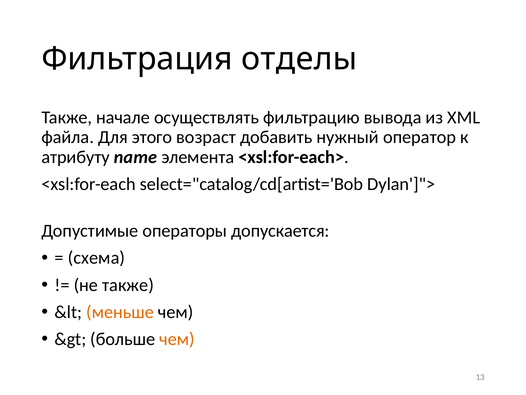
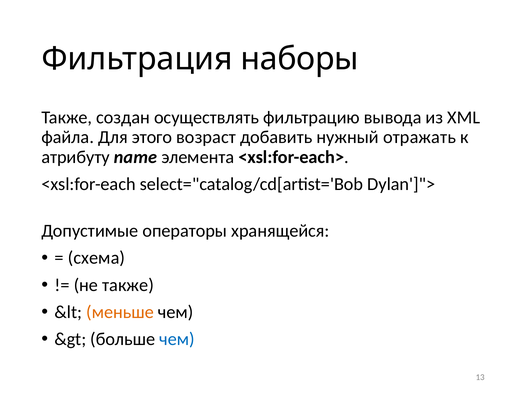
отделы: отделы -> наборы (300, 59)
начале: начале -> создан (123, 117)
оператор: оператор -> отражать (419, 137)
допускается: допускается -> хранящейся (280, 231)
чем colour: orange -> blue (177, 339)
